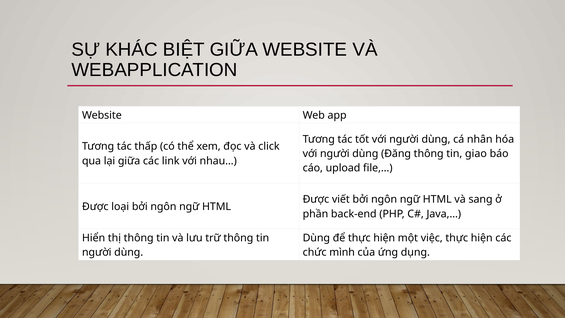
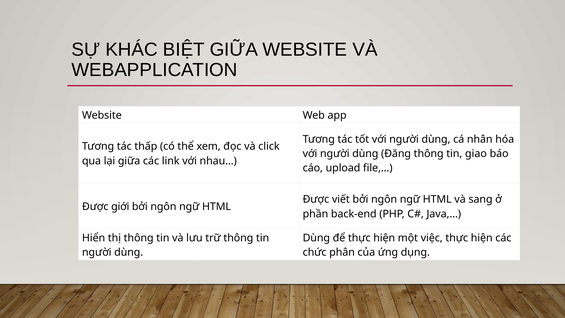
loại: loại -> giới (120, 207)
mình: mình -> phân (342, 252)
